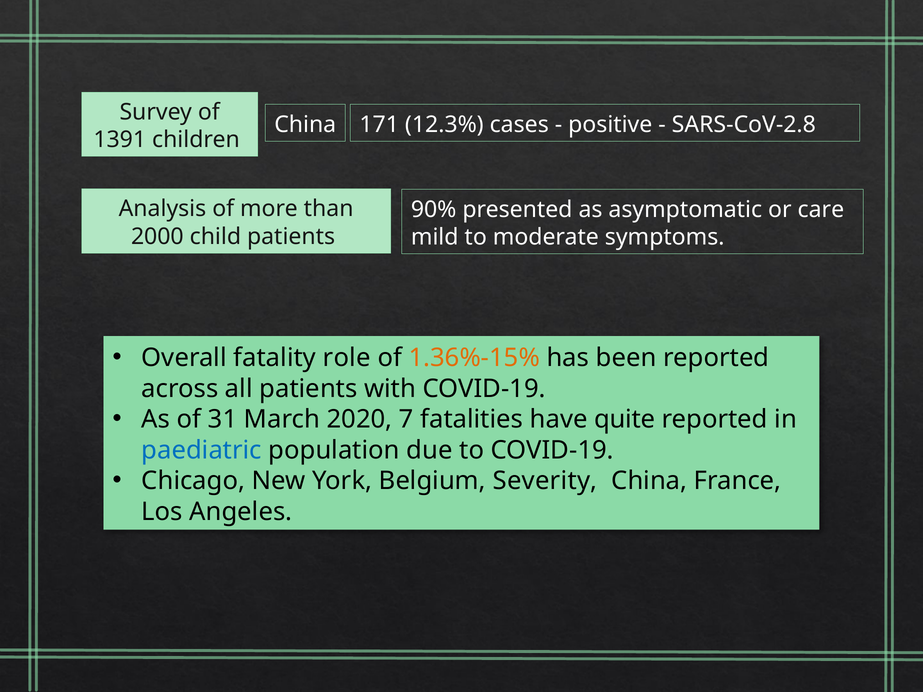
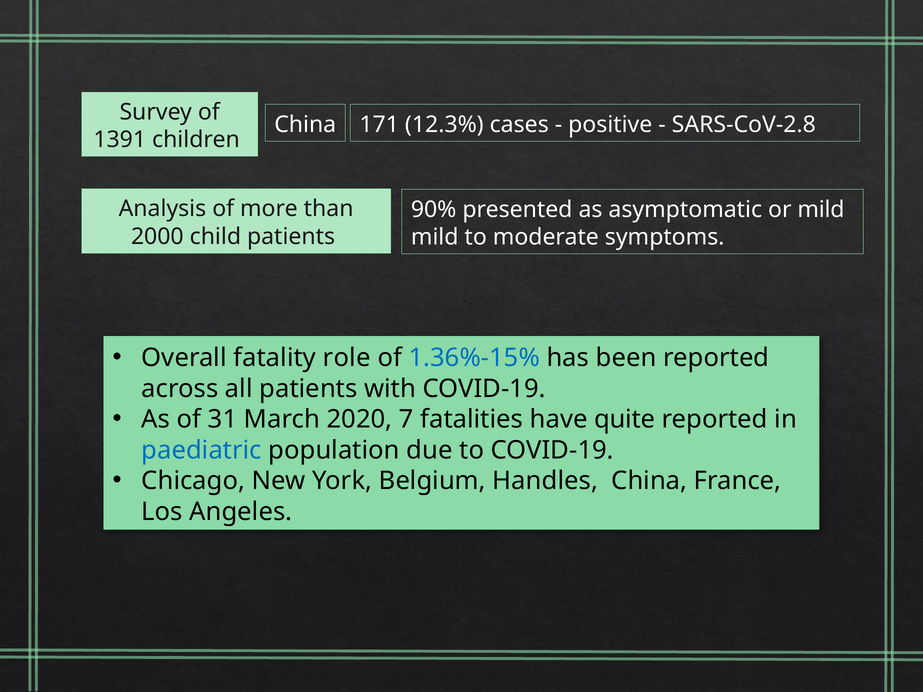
or care: care -> mild (821, 209)
1.36%-15% colour: orange -> blue (474, 358)
Severity: Severity -> Handles (545, 481)
